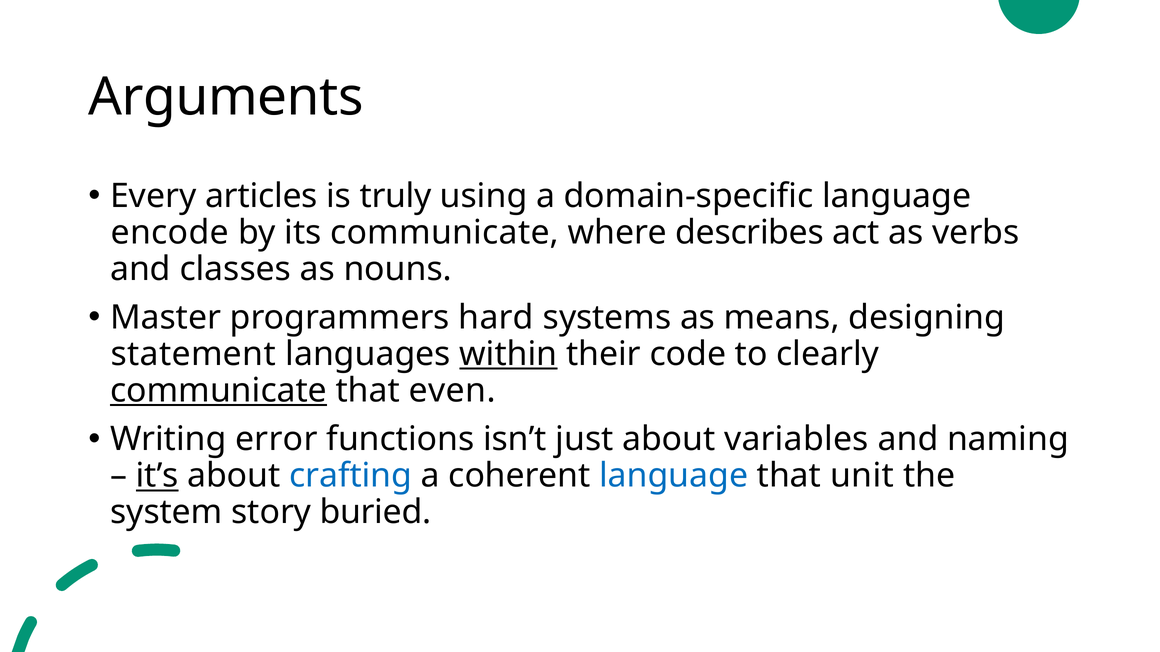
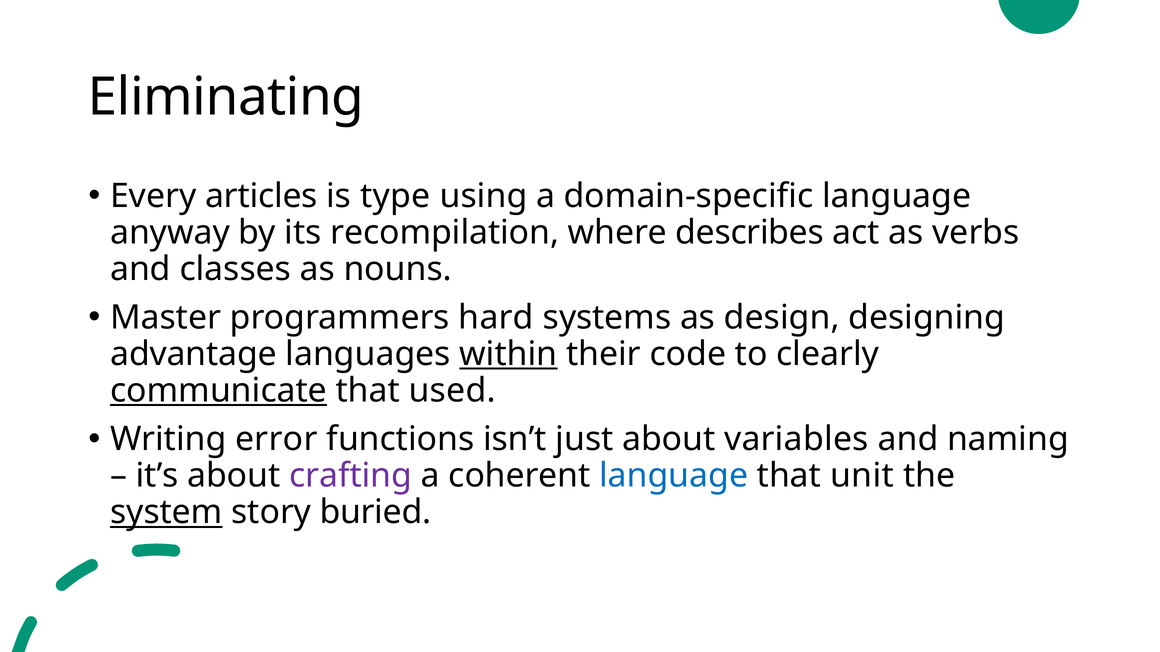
Arguments: Arguments -> Eliminating (226, 97)
truly: truly -> type (395, 196)
encode: encode -> anyway (170, 233)
its communicate: communicate -> recompilation (445, 233)
means: means -> design (782, 318)
statement: statement -> advantage (194, 354)
even: even -> used (452, 391)
it’s underline: present -> none (157, 476)
crafting colour: blue -> purple (351, 476)
system underline: none -> present (166, 513)
